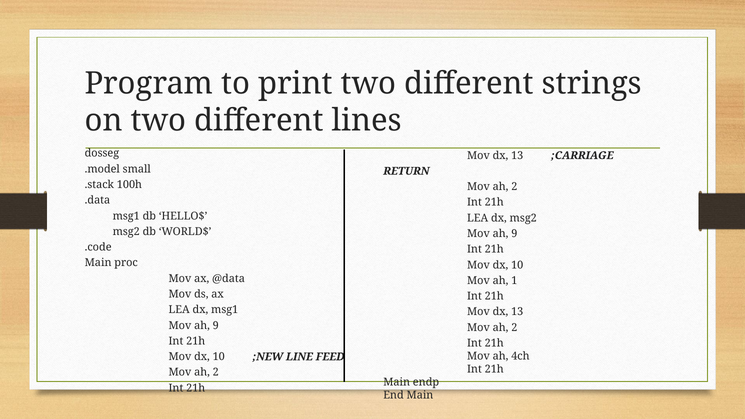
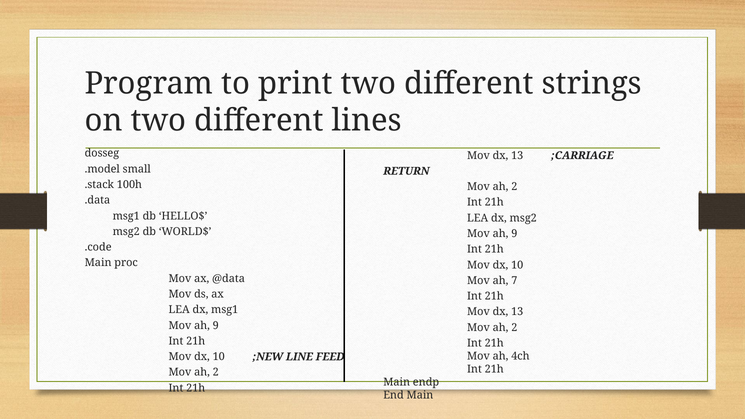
1: 1 -> 7 (514, 281)
